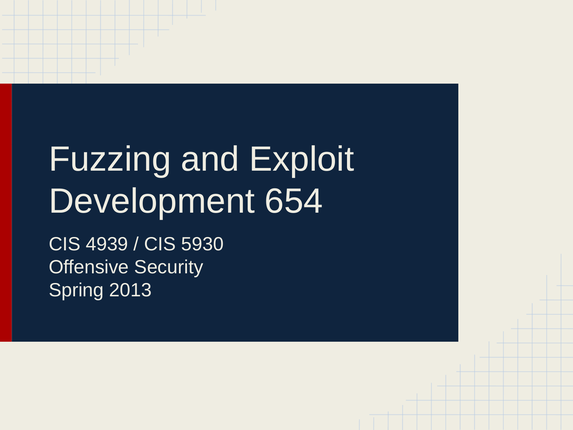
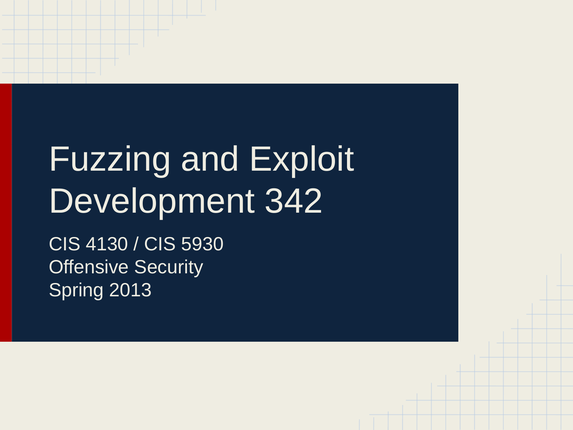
654: 654 -> 342 (294, 201)
4939: 4939 -> 4130 (107, 244)
